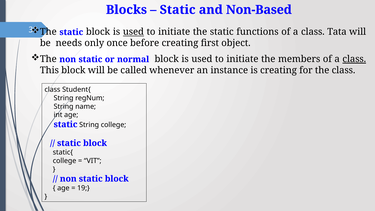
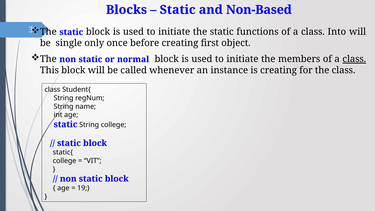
used underline: present -> none (133, 32)
Tata: Tata -> Into (337, 32)
needs: needs -> single (69, 43)
